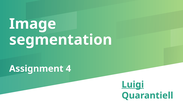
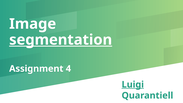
segmentation underline: none -> present (61, 40)
